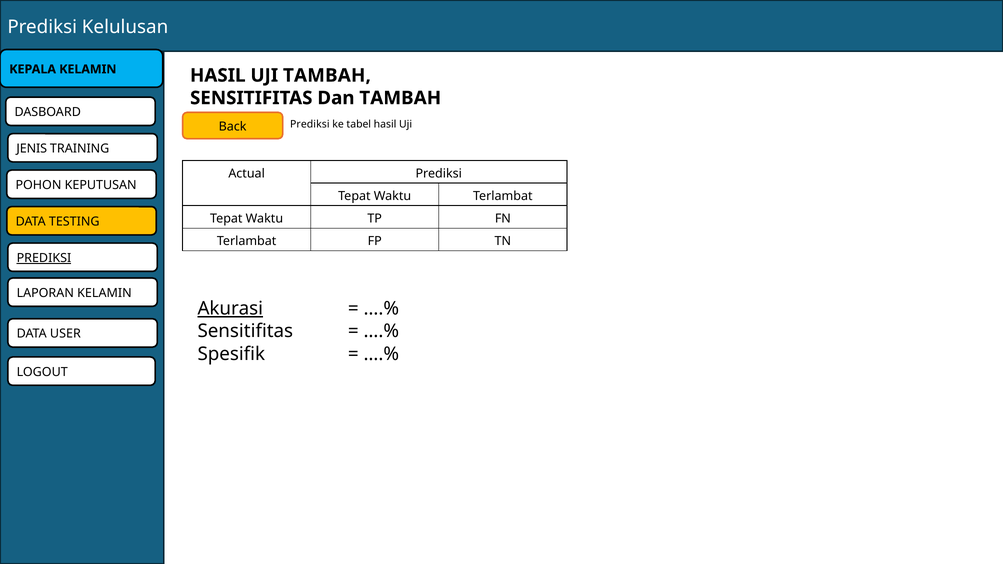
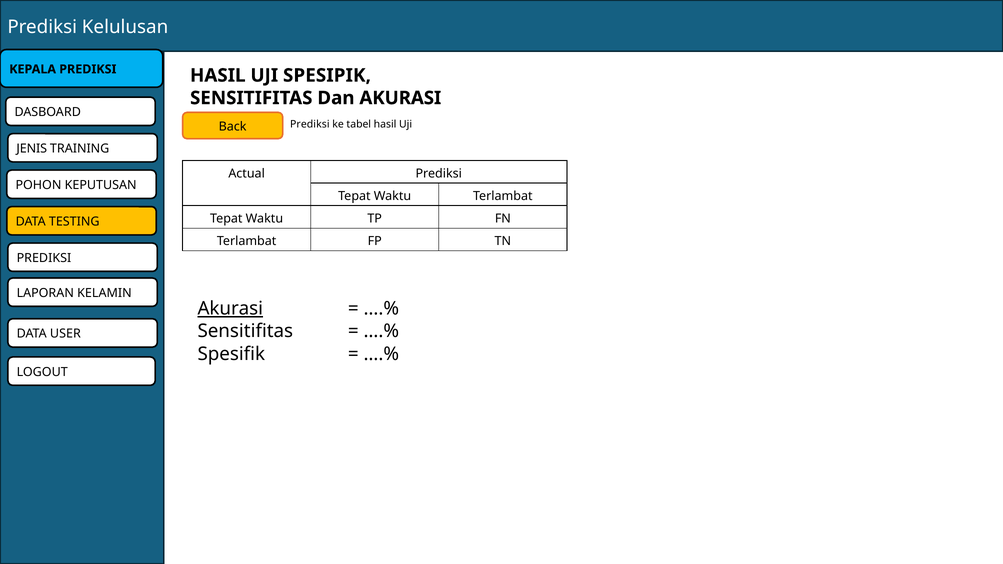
KEPALA KELAMIN: KELAMIN -> PREDIKSI (88, 69)
UJI TAMBAH: TAMBAH -> SPESIPIK (327, 75)
Dan TAMBAH: TAMBAH -> AKURASI (400, 98)
PREDIKSI underline: present -> none (44, 258)
